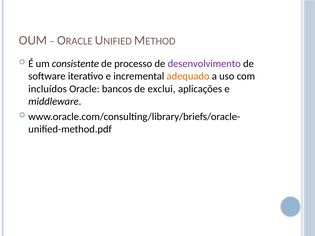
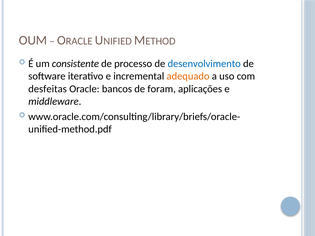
desenvolvimento colour: purple -> blue (204, 64)
incluídos: incluídos -> desfeitas (48, 89)
exclui: exclui -> foram (162, 89)
